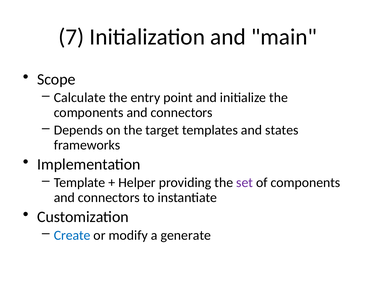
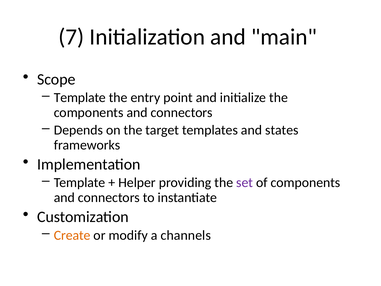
Calculate: Calculate -> Template (80, 98)
Create colour: blue -> orange (72, 235)
generate: generate -> channels (186, 235)
